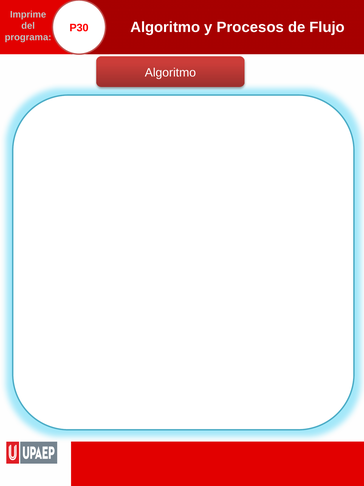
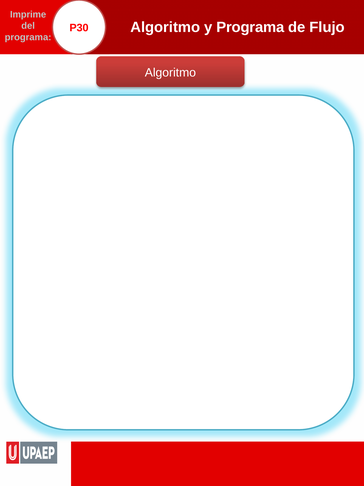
y Procesos: Procesos -> Programa (250, 27)
